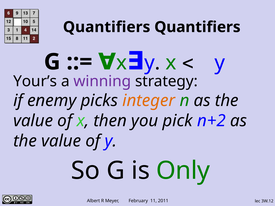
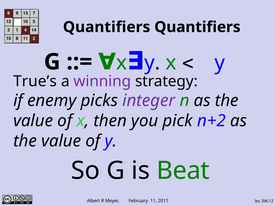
Your’s: Your’s -> True’s (35, 81)
integer colour: orange -> purple (149, 101)
Only: Only -> Beat (183, 171)
